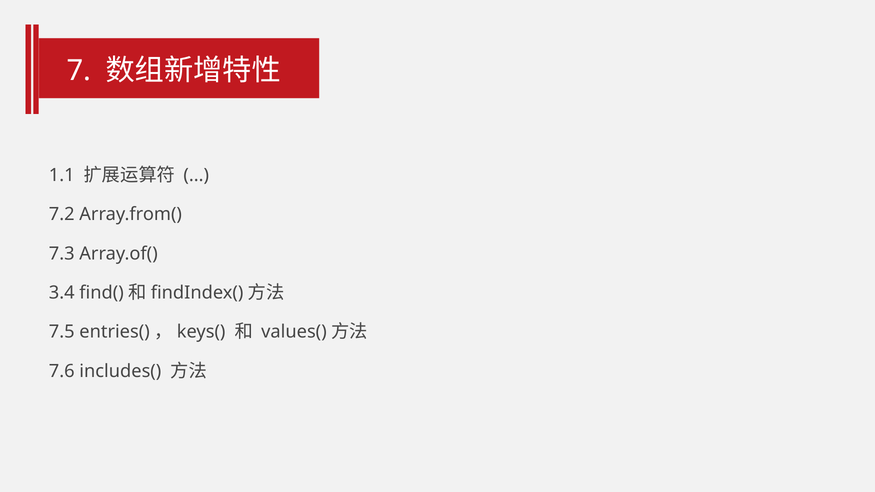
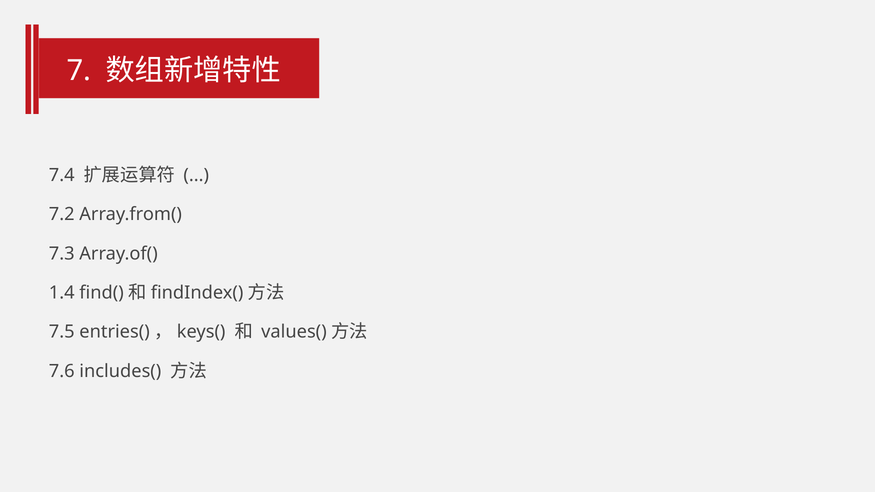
1.1: 1.1 -> 7.4 (62, 175)
3.4: 3.4 -> 1.4 (62, 293)
